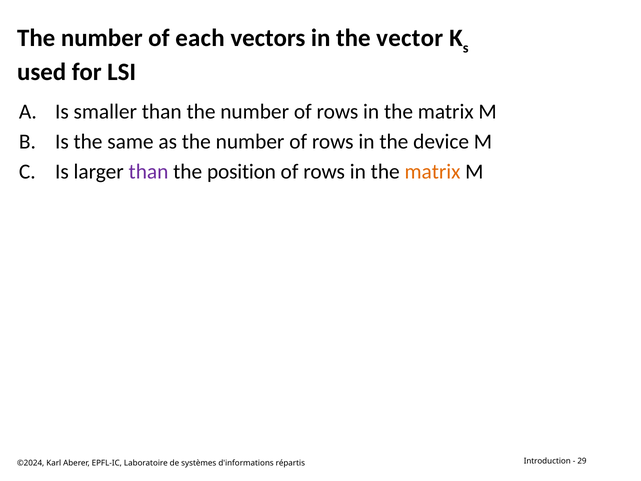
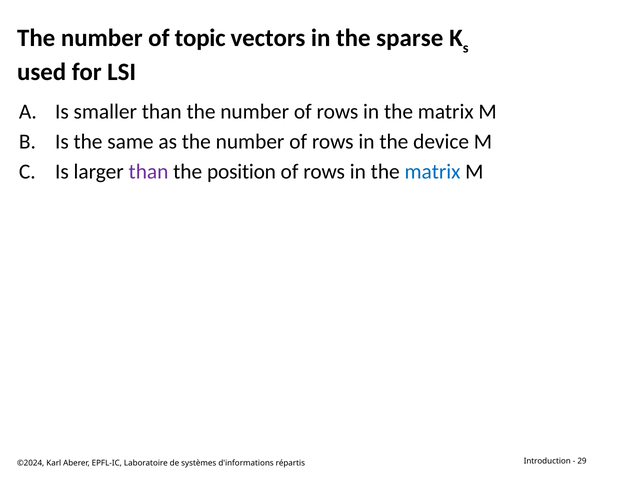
each: each -> topic (200, 38)
vector: vector -> sparse (410, 38)
matrix colour: orange -> blue (432, 171)
